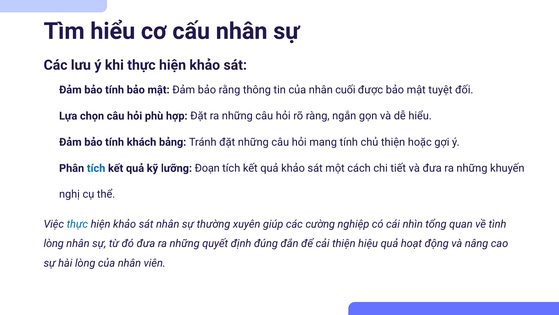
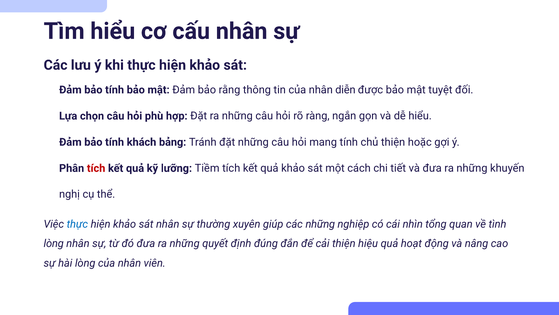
cuối: cuối -> diễn (345, 90)
tích colour: blue -> red (96, 168)
Đoạn: Đoạn -> Tiềm (207, 168)
các cường: cường -> những (320, 224)
